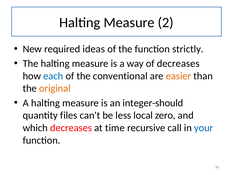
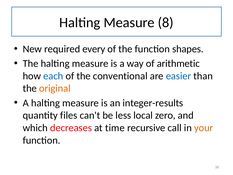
2: 2 -> 8 (166, 23)
ideas: ideas -> every (94, 49)
strictly: strictly -> shapes (188, 49)
of decreases: decreases -> arithmetic (178, 63)
easier colour: orange -> blue (178, 76)
integer-should: integer-should -> integer-results (153, 103)
your colour: blue -> orange (204, 128)
